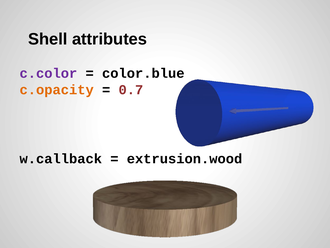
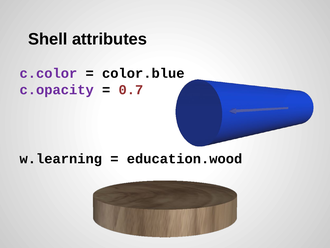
c.opacity colour: orange -> purple (57, 90)
w.callback: w.callback -> w.learning (61, 158)
extrusion.wood: extrusion.wood -> education.wood (185, 158)
